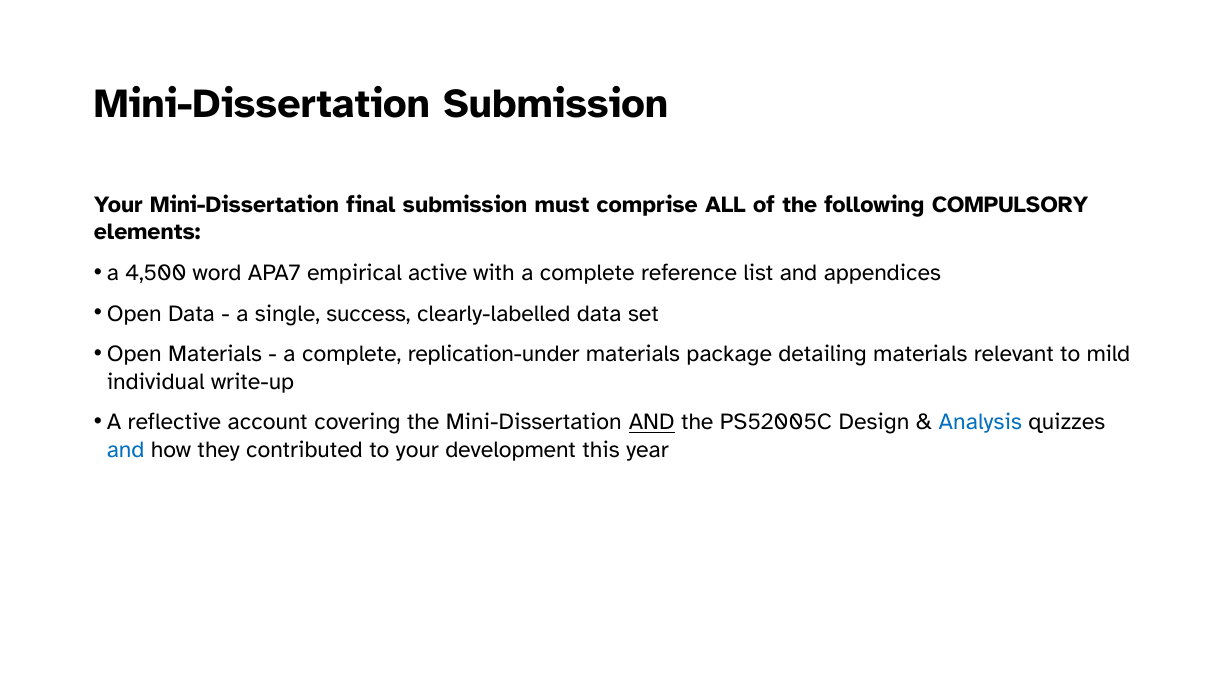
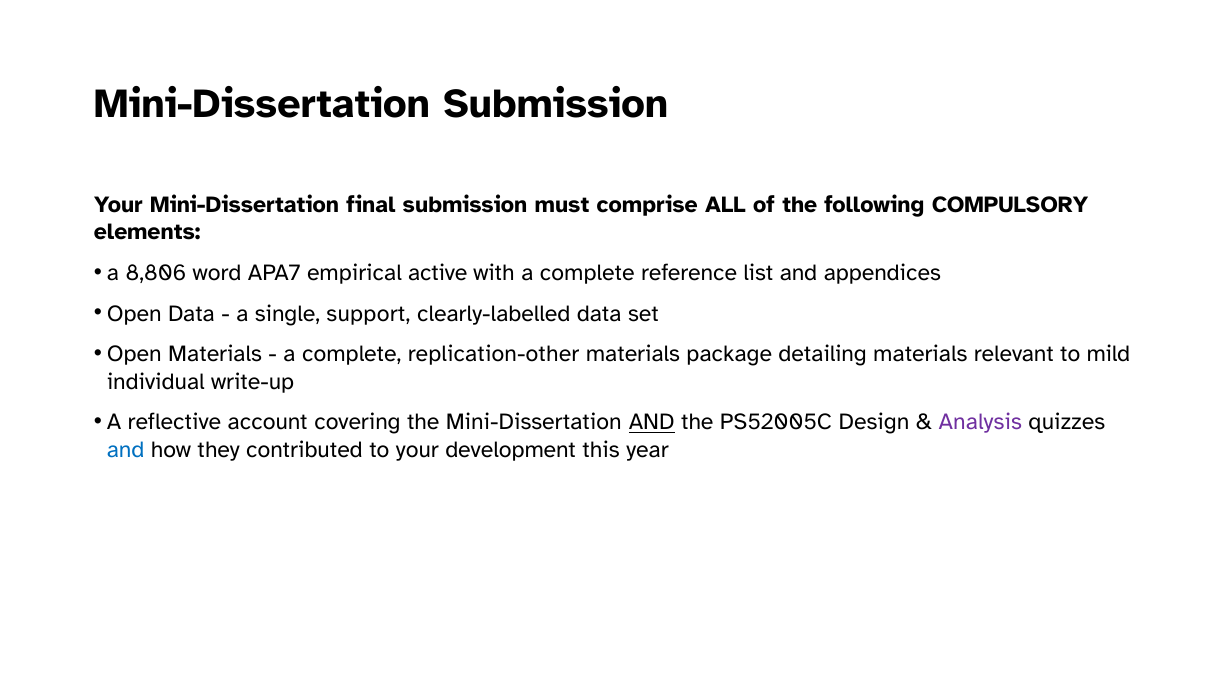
4,500: 4,500 -> 8,806 (156, 273)
success: success -> support (368, 313)
replication-under: replication-under -> replication-other (493, 354)
Analysis colour: blue -> purple (980, 422)
